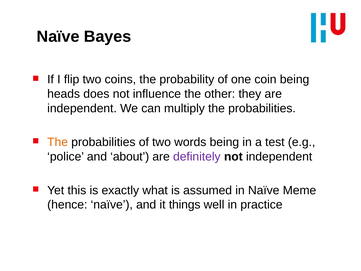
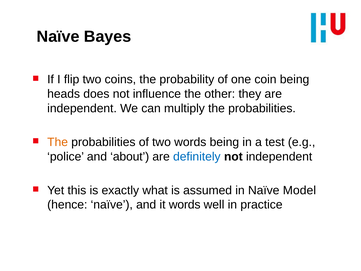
definitely colour: purple -> blue (197, 156)
Meme: Meme -> Model (299, 190)
it things: things -> words (185, 205)
